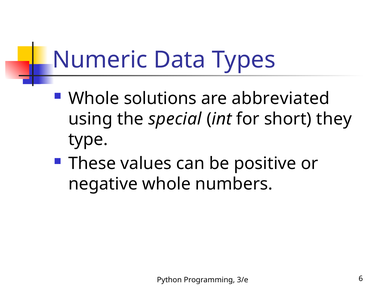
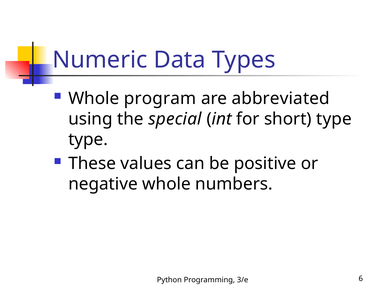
solutions: solutions -> program (160, 99)
short they: they -> type (334, 119)
